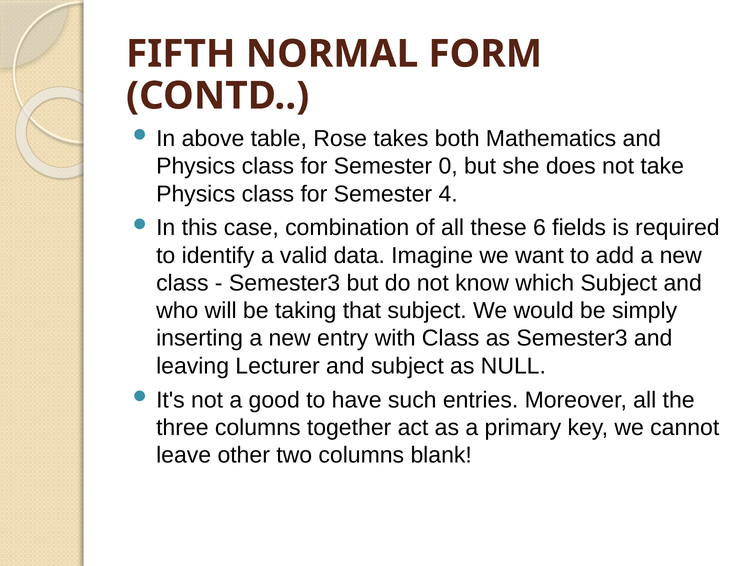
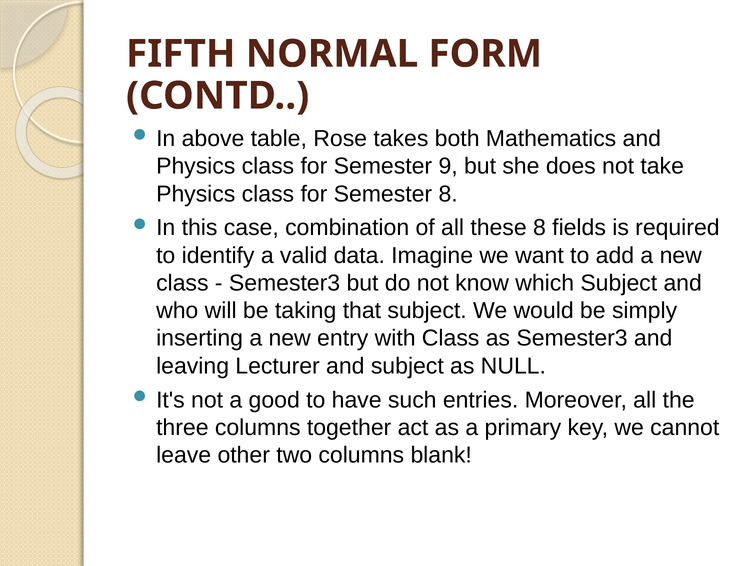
0: 0 -> 9 (448, 166)
Semester 4: 4 -> 8 (448, 194)
these 6: 6 -> 8 (539, 228)
